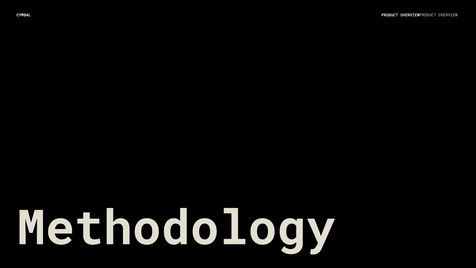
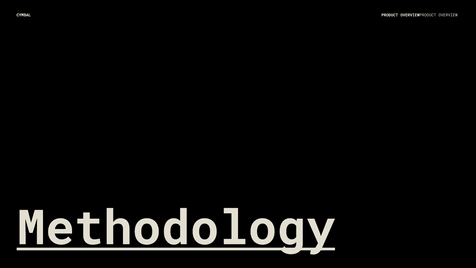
Methodology underline: none -> present (176, 228)
